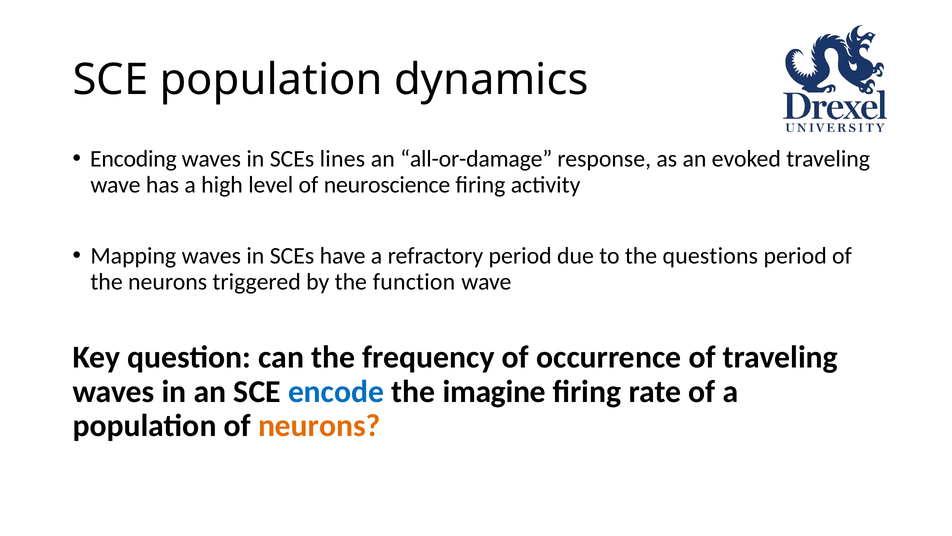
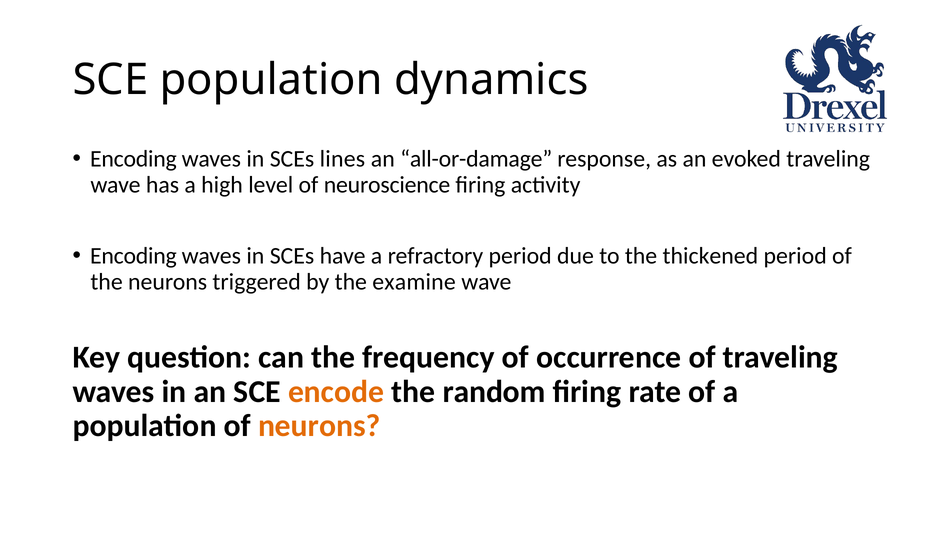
Mapping: Mapping -> Encoding (133, 256)
questions: questions -> thickened (710, 256)
function: function -> examine (414, 281)
encode colour: blue -> orange (336, 391)
imagine: imagine -> random (494, 391)
